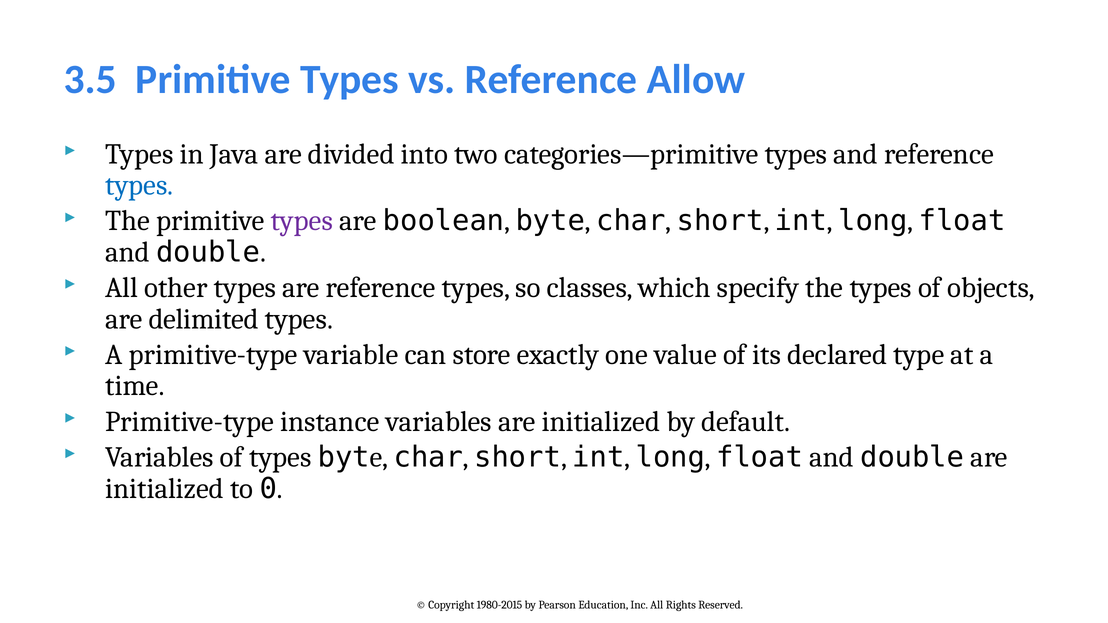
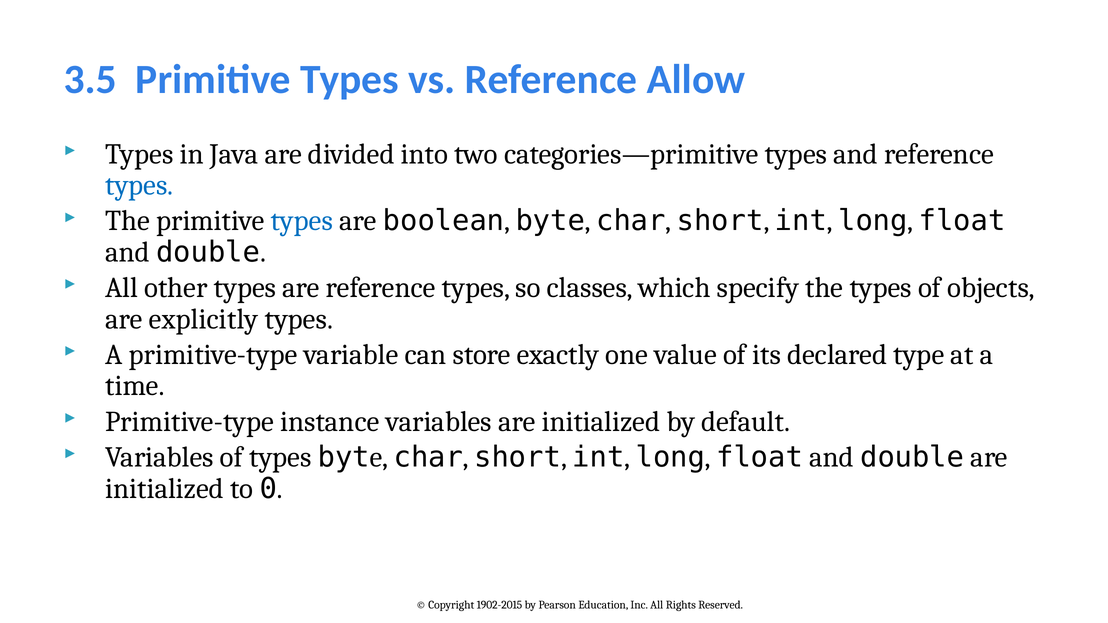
types colour: purple -> blue (302, 221)
delimited: delimited -> explicitly (204, 319)
1980-2015: 1980-2015 -> 1902-2015 (499, 605)
